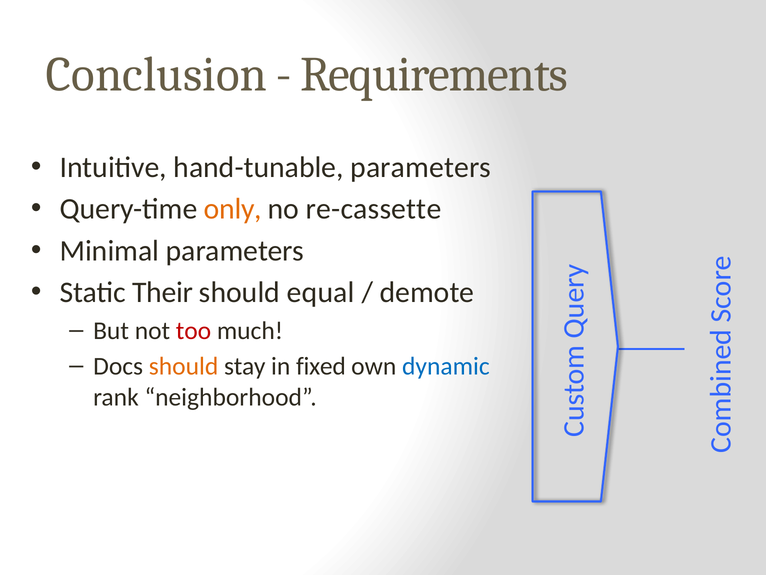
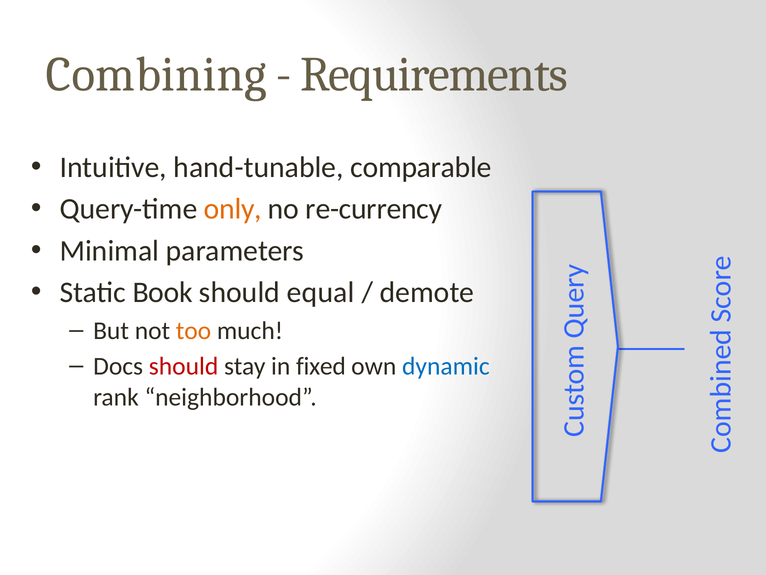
Conclusion: Conclusion -> Combining (156, 74)
hand-tunable parameters: parameters -> comparable (421, 167)
re-cassette: re-cassette -> re-currency (374, 209)
Their: Their -> Book (163, 292)
too colour: red -> orange (193, 330)
should colour: orange -> red (184, 366)
